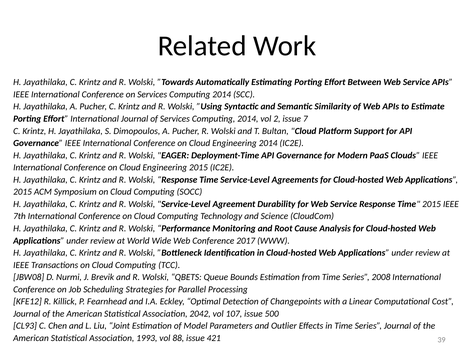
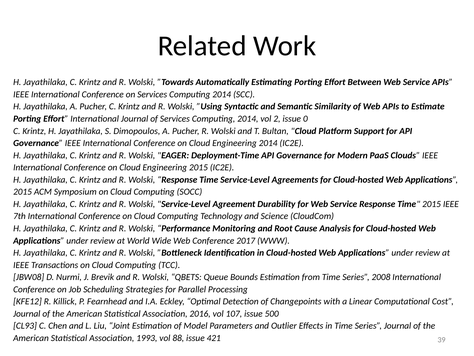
7: 7 -> 0 (305, 119)
2042: 2042 -> 2016 (200, 313)
